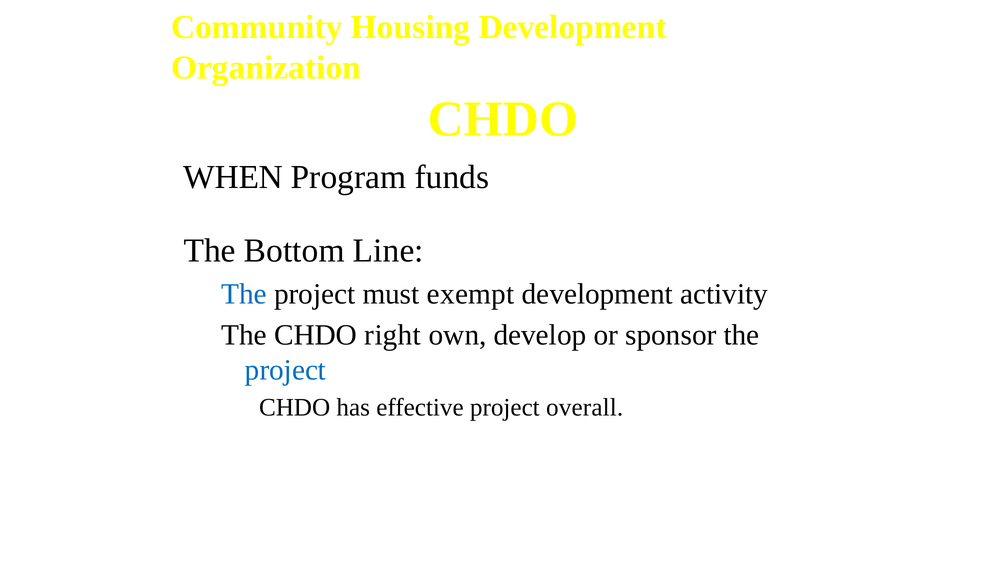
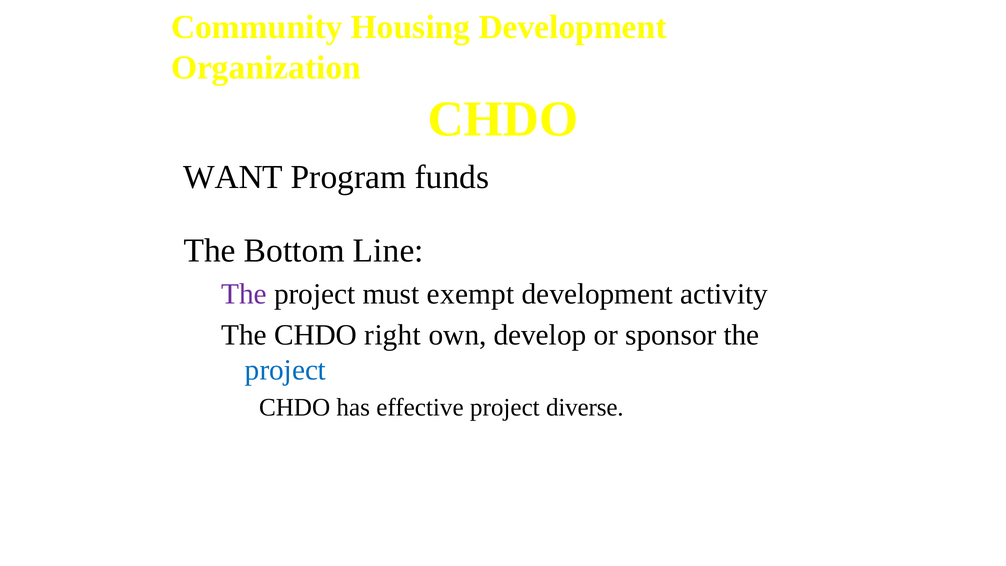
WHEN: WHEN -> WANT (233, 177)
The colour: blue -> purple (244, 294)
overall: overall -> diverse (585, 407)
